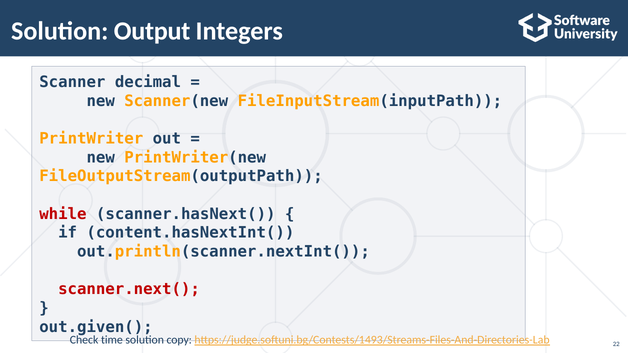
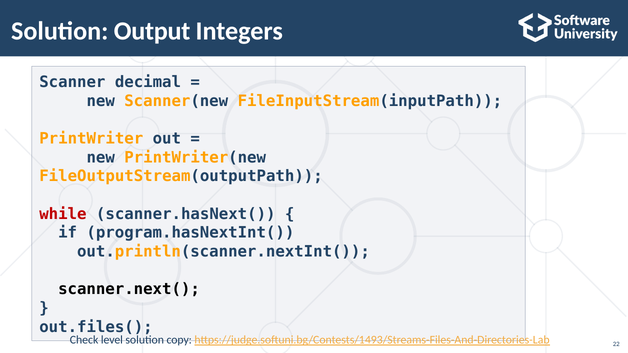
content.hasNextInt(: content.hasNextInt( -> program.hasNextInt( (190, 233)
scanner.next( colour: red -> black (129, 289)
out.given(: out.given( -> out.files( (96, 327)
time: time -> level (112, 340)
